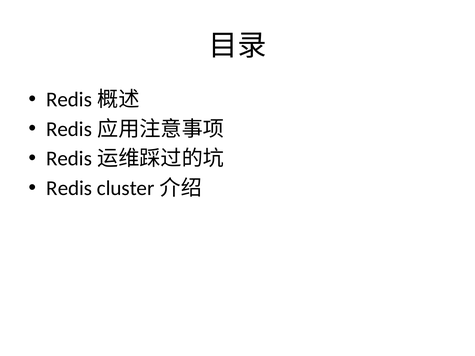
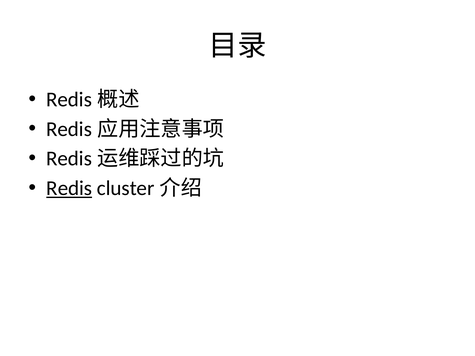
Redis underline: none -> present (69, 188)
